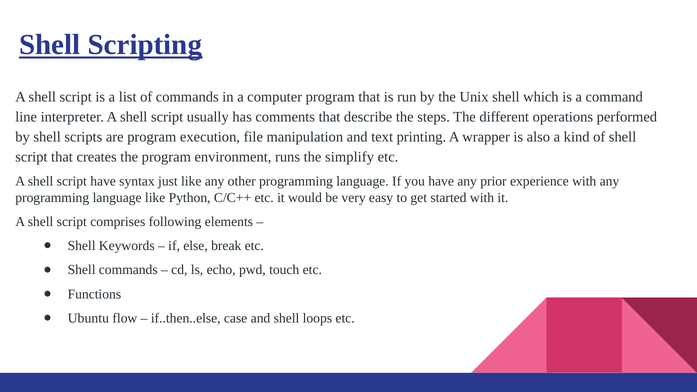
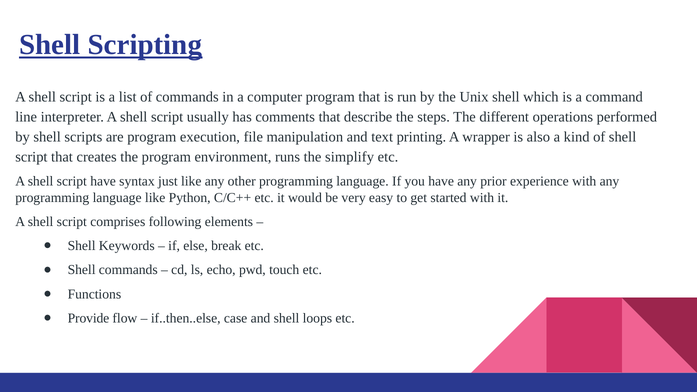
Ubuntu: Ubuntu -> Provide (88, 318)
